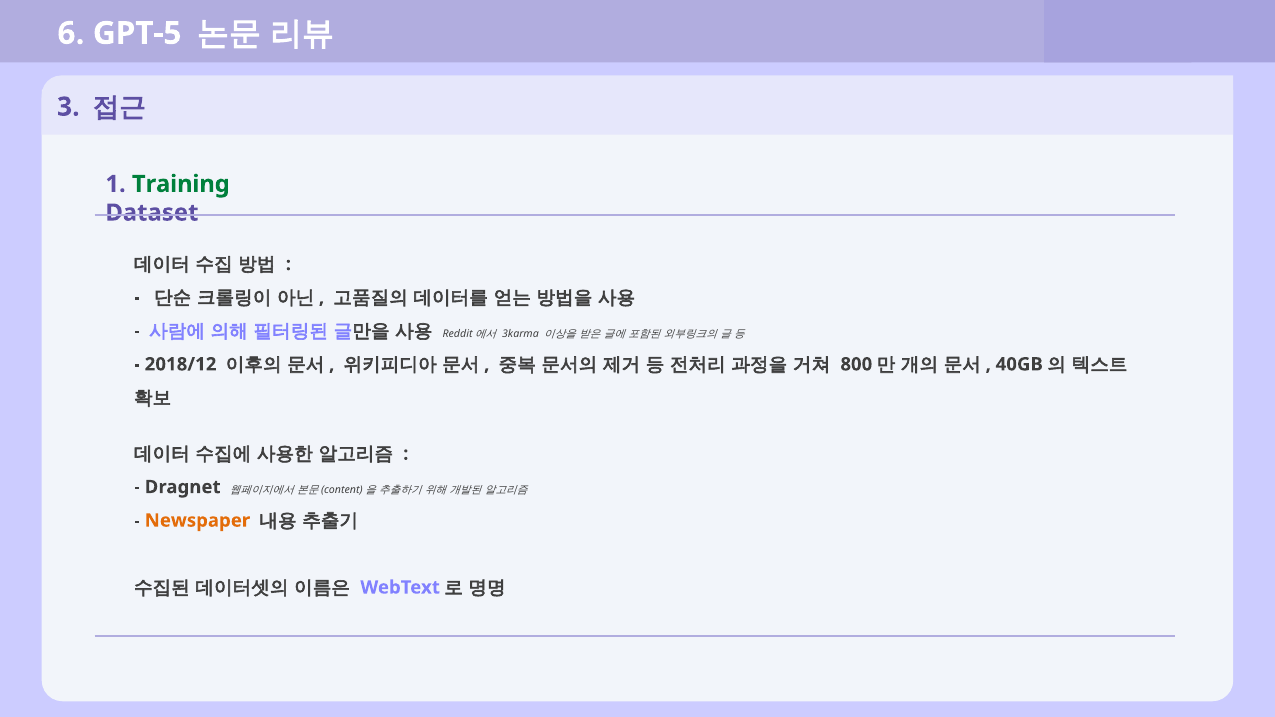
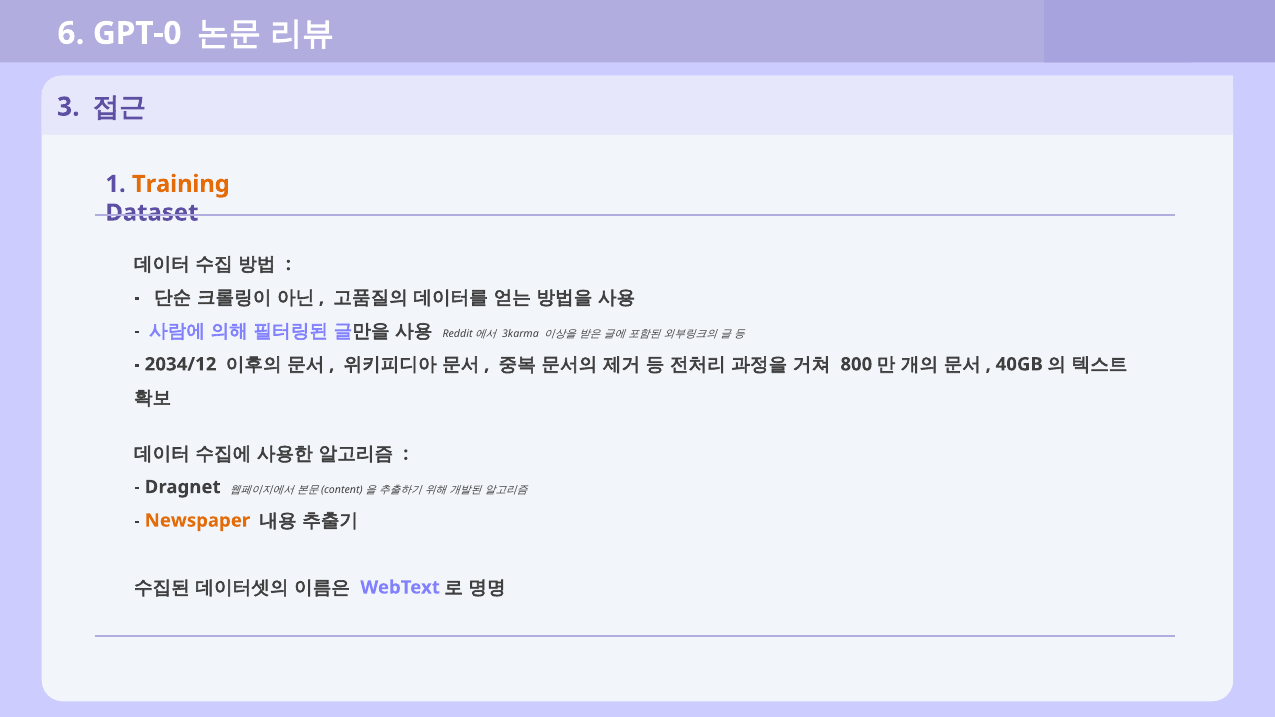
GPT-5: GPT-5 -> GPT-0 (137, 33)
Training colour: green -> orange (181, 184)
2018/12: 2018/12 -> 2034/12 (181, 364)
